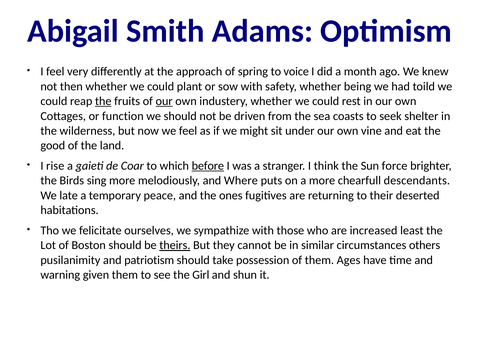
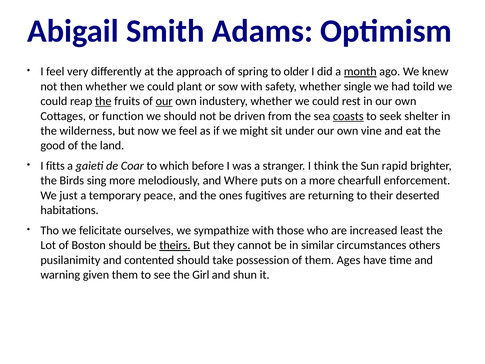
voice: voice -> older (296, 72)
month underline: none -> present (360, 72)
being: being -> single (358, 86)
coasts underline: none -> present (348, 116)
rise: rise -> fitts (55, 166)
before underline: present -> none (208, 166)
force: force -> rapid (395, 166)
descendants: descendants -> enforcement (417, 181)
late: late -> just (69, 195)
patriotism: patriotism -> contented (149, 260)
